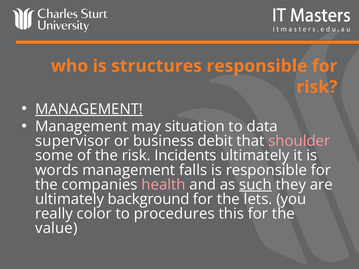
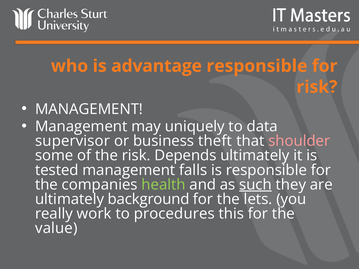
structures: structures -> advantage (157, 66)
MANAGEMENT underline: present -> none (89, 109)
situation: situation -> uniquely (195, 127)
debit: debit -> theft (215, 141)
Incidents: Incidents -> Depends (185, 156)
words: words -> tested (57, 170)
health colour: pink -> light green (164, 185)
color: color -> work (94, 214)
